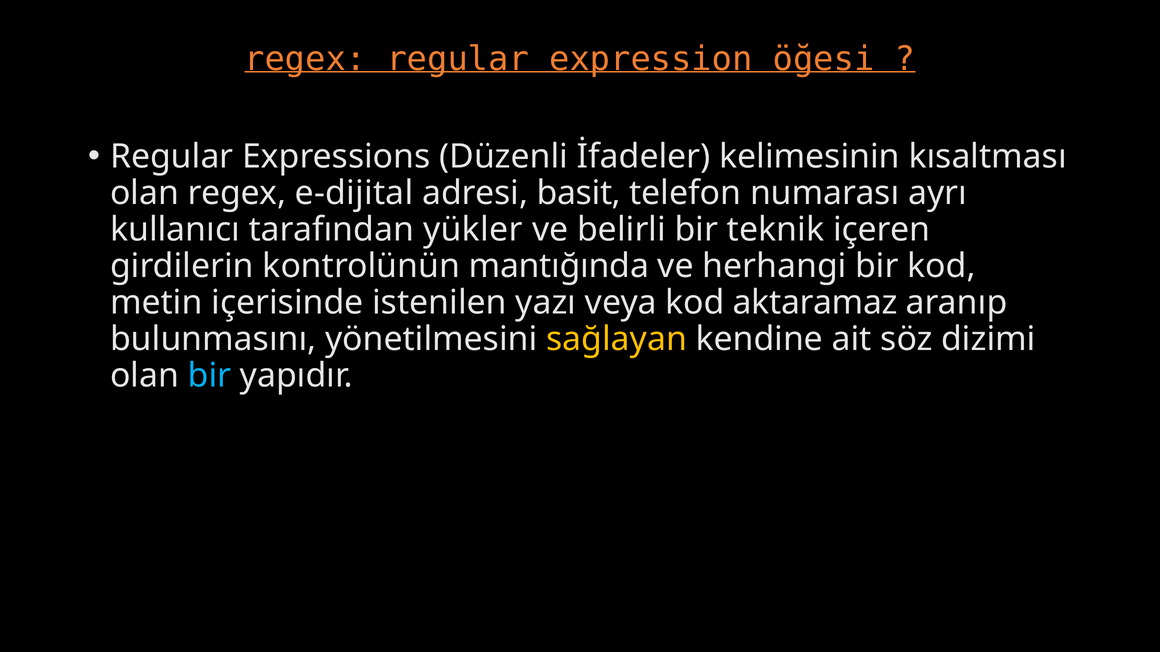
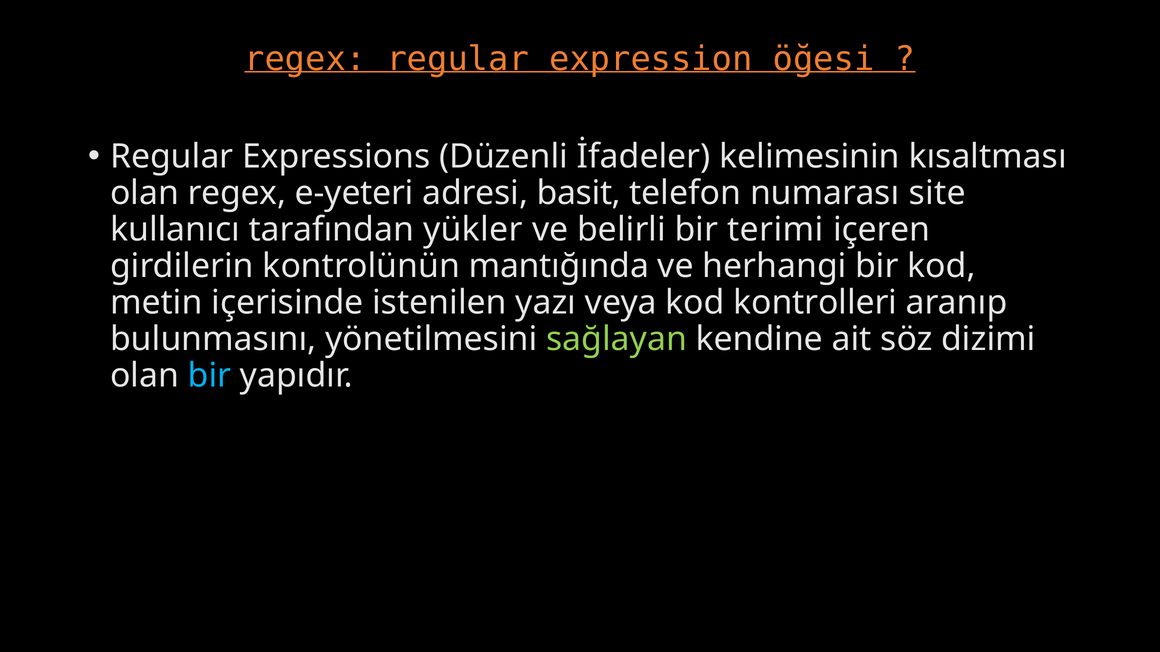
e-dijital: e-dijital -> e-yeteri (354, 193)
ayrı: ayrı -> site (937, 193)
teknik: teknik -> terimi (775, 230)
aktaramaz: aktaramaz -> kontrolleri (815, 303)
sağlayan colour: yellow -> light green (617, 339)
